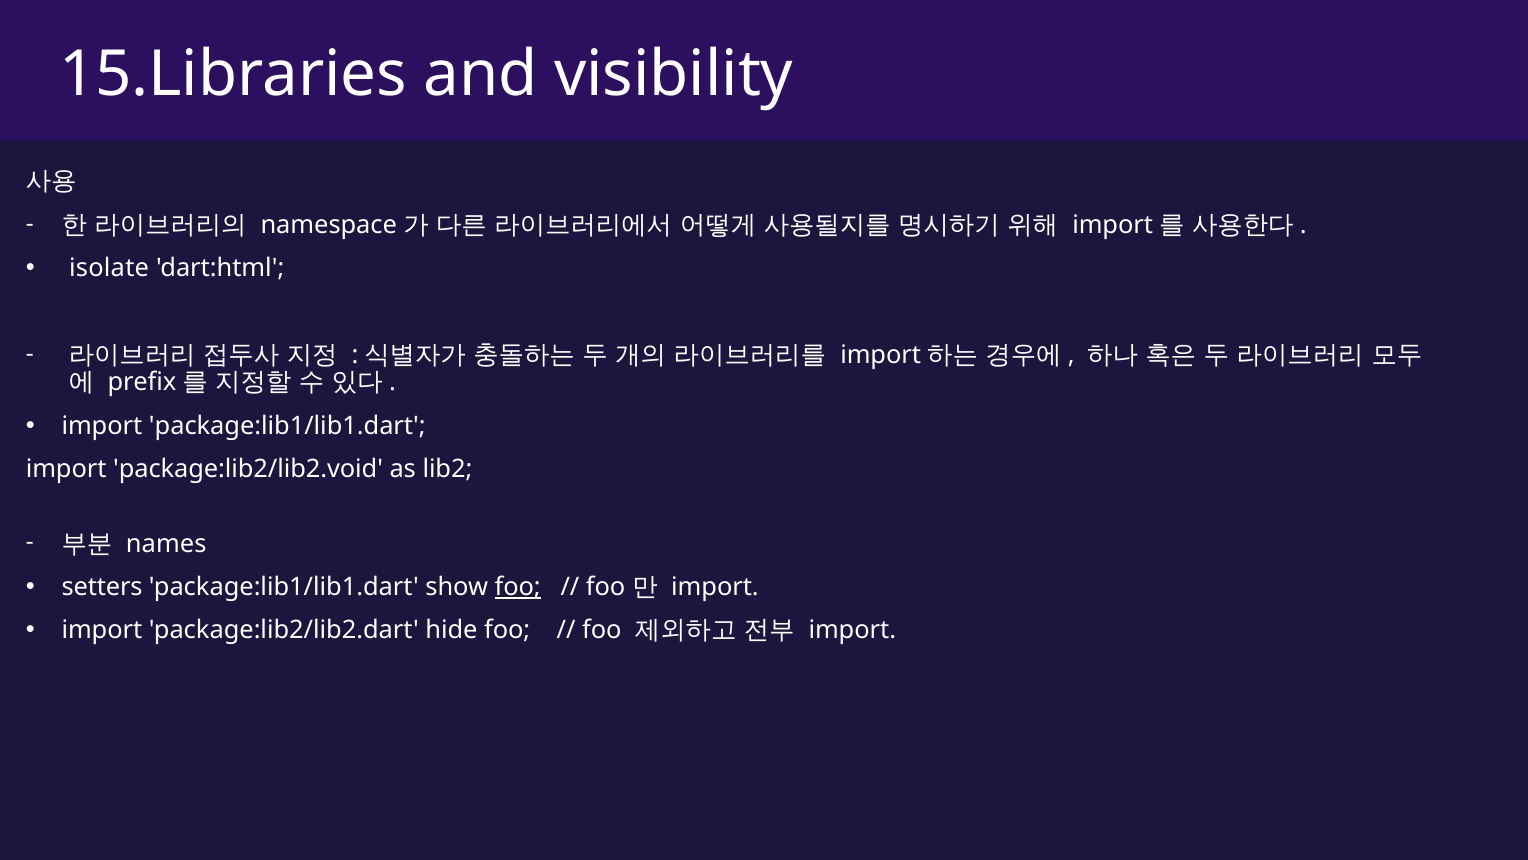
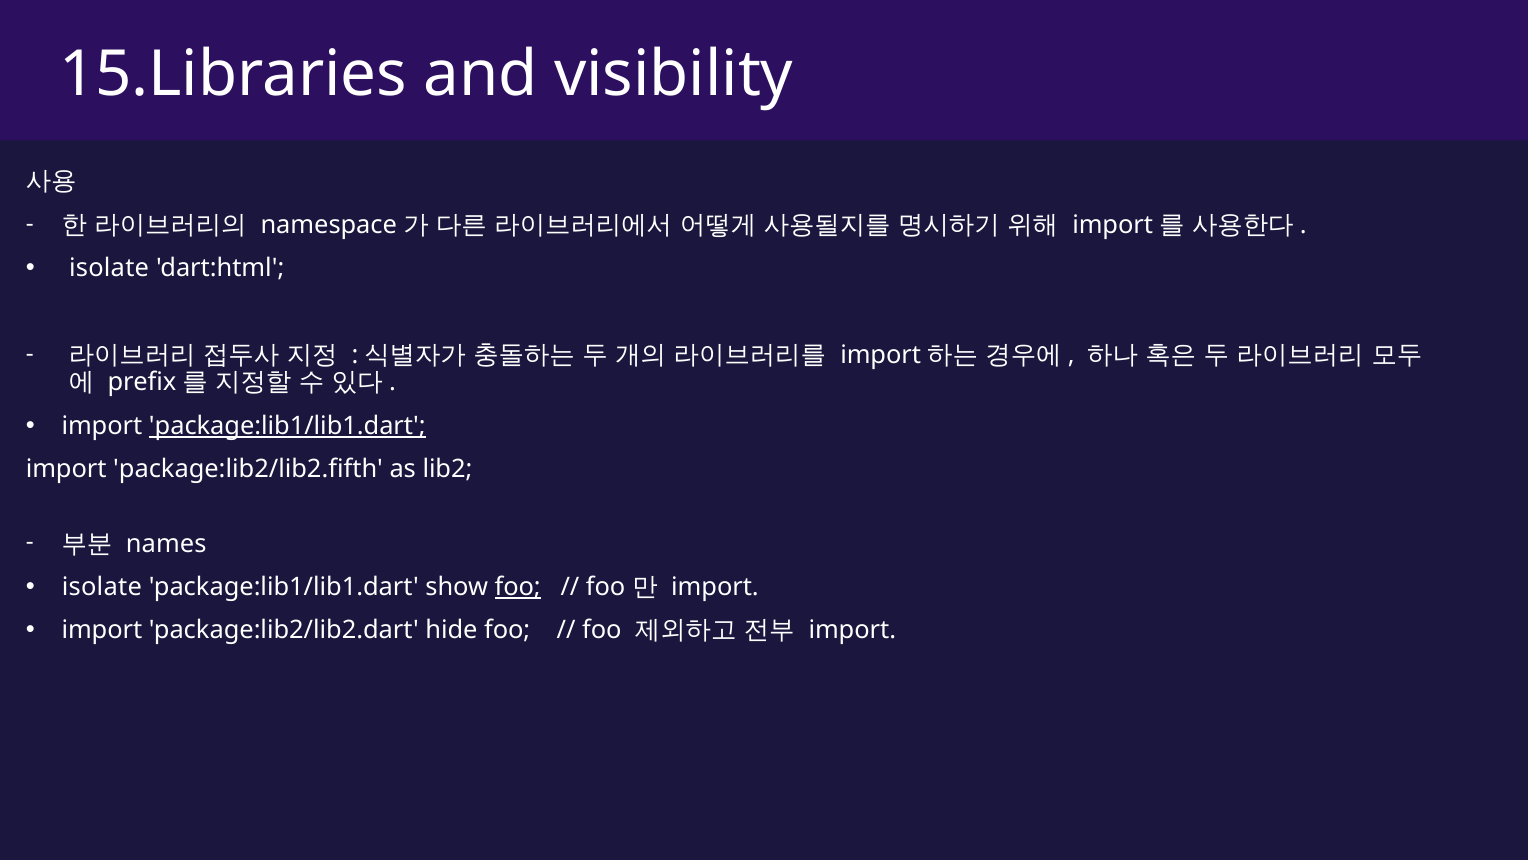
package:lib1/lib1.dart underline: none -> present (287, 426)
package:lib2/lib2.void: package:lib2/lib2.void -> package:lib2/lib2.fifth (248, 469)
setters: setters -> isolate (102, 587)
